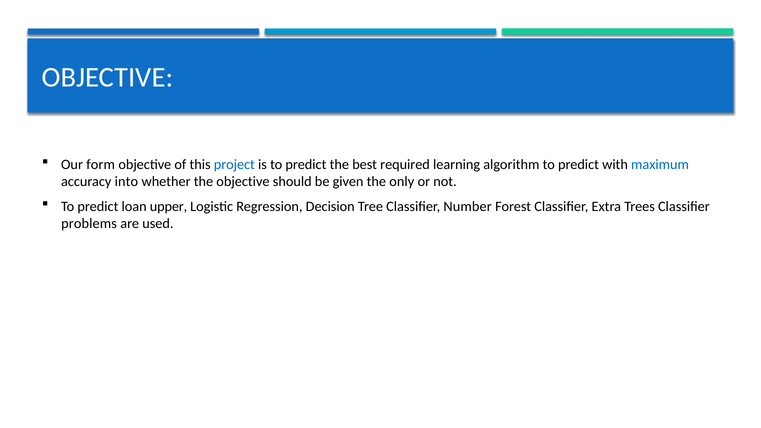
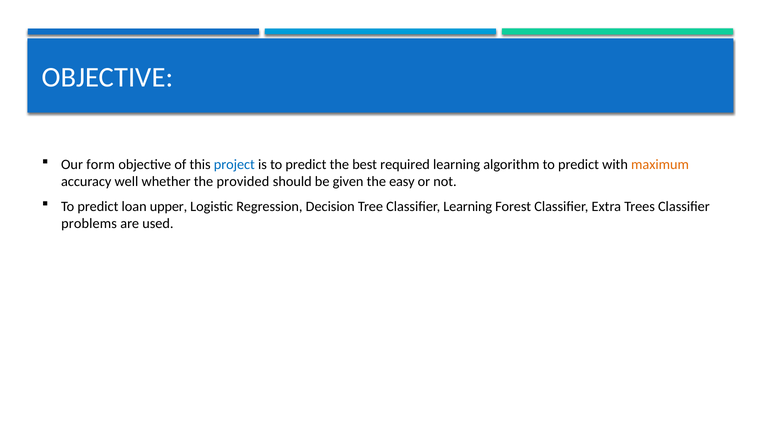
maximum colour: blue -> orange (660, 165)
into: into -> well (126, 182)
the objective: objective -> provided (243, 182)
only: only -> easy (402, 182)
Classifier Number: Number -> Learning (468, 207)
